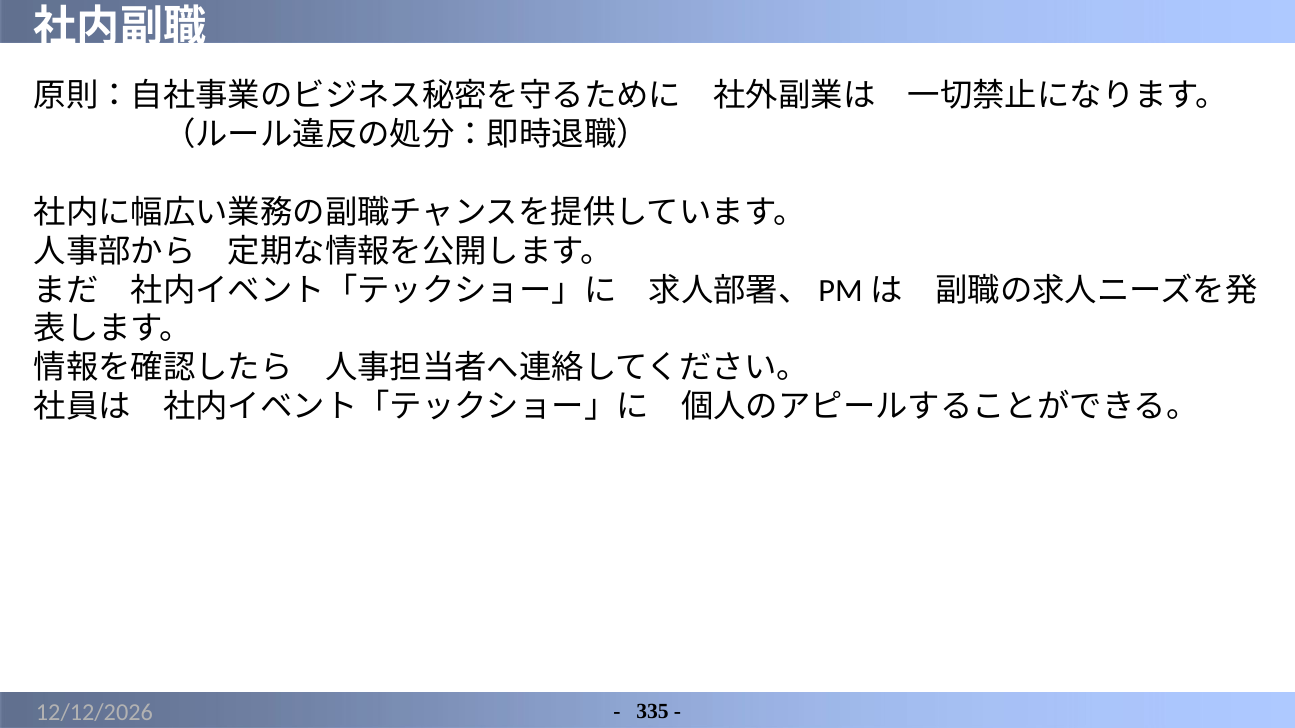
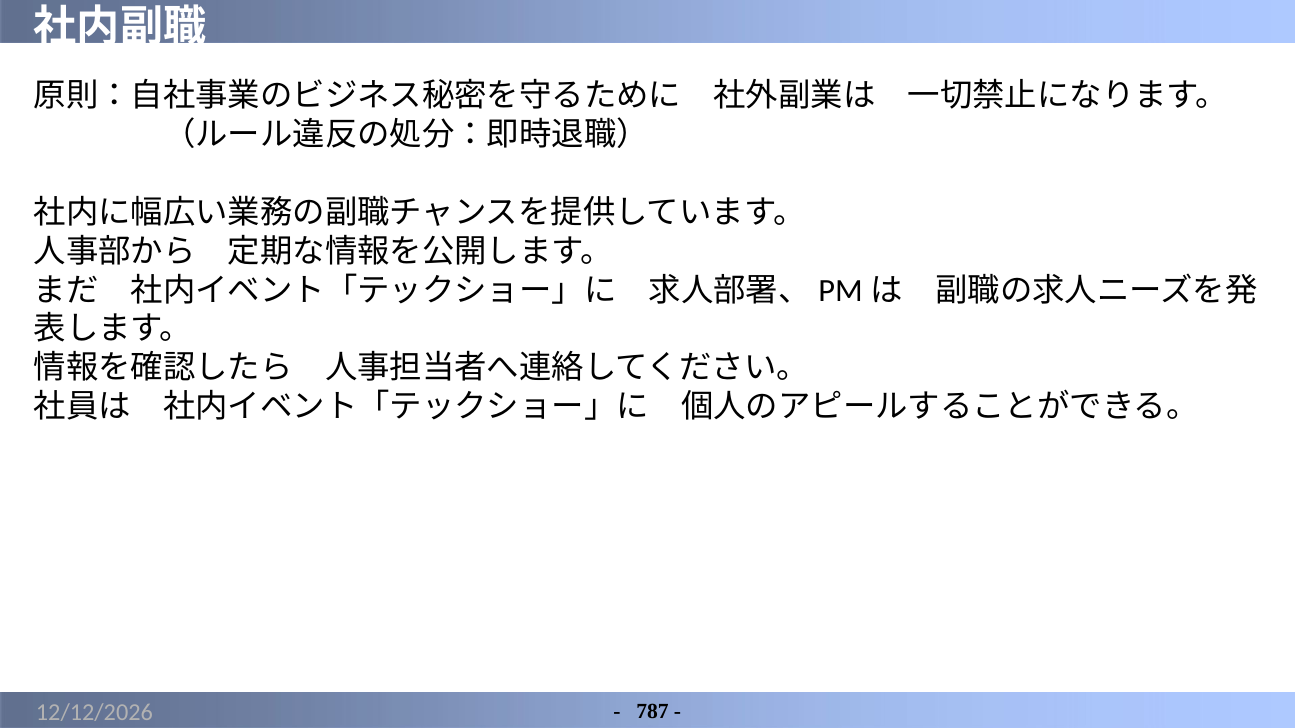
335: 335 -> 787 (653, 712)
